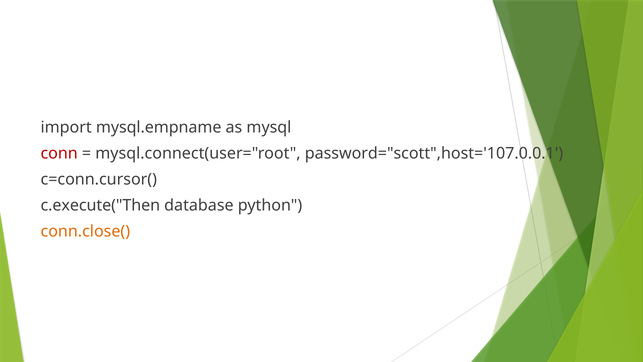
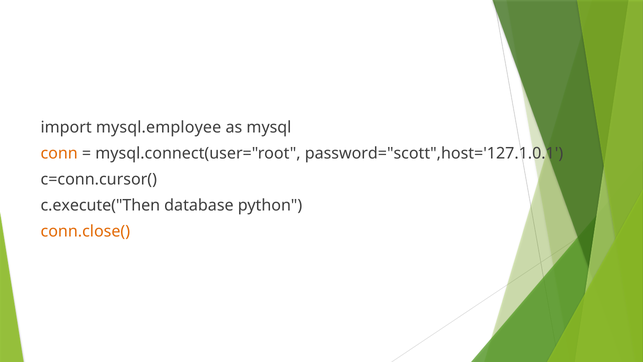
mysql.empname: mysql.empname -> mysql.employee (159, 127)
conn colour: red -> orange (59, 153)
password="scott",host='107.0.0.1: password="scott",host='107.0.0.1 -> password="scott",host='127.1.0.1 (434, 153)
